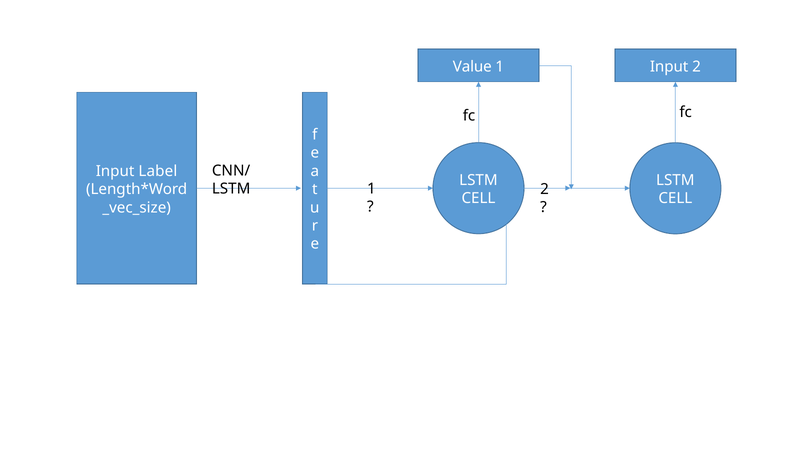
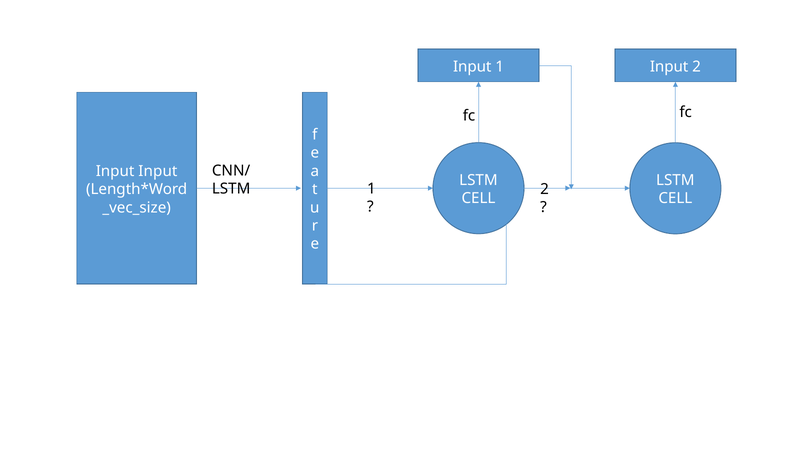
Value: Value -> Input (472, 66)
Input Label: Label -> Input (158, 171)
